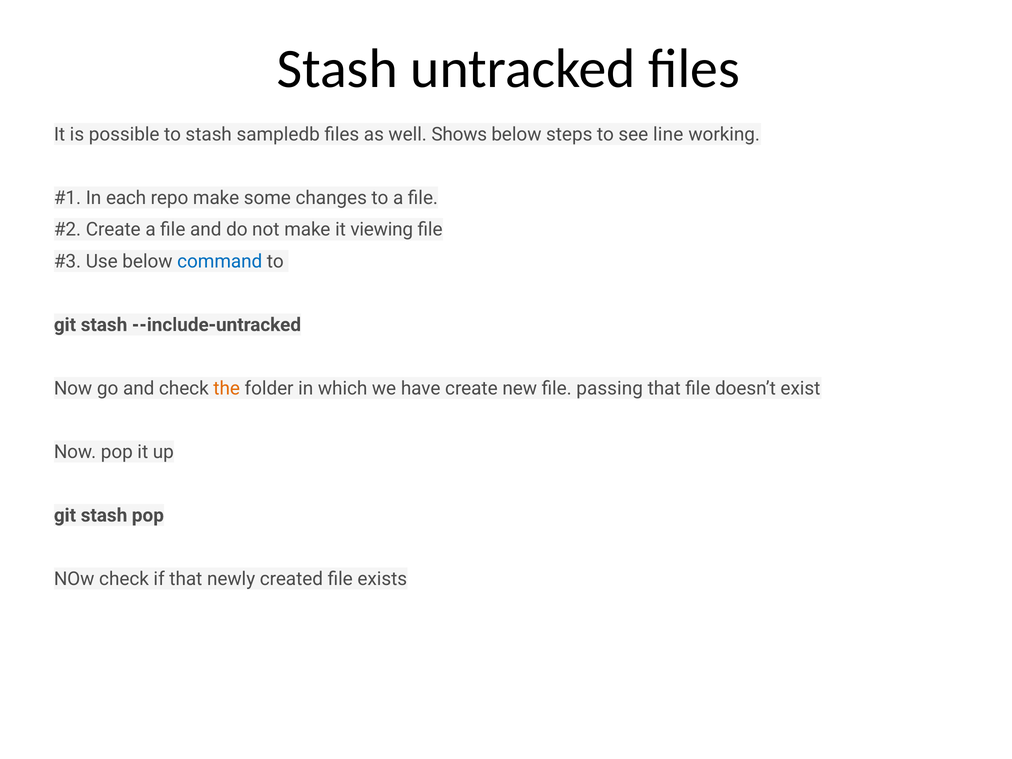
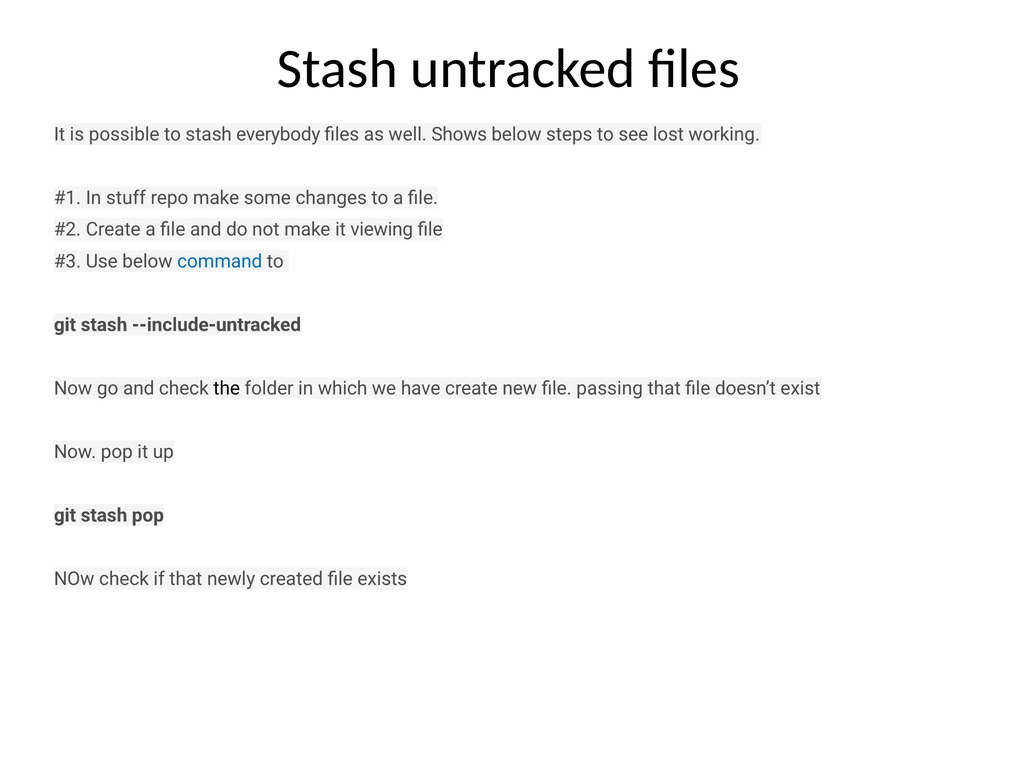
sampledb: sampledb -> everybody (278, 134)
line: line -> lost (668, 134)
each: each -> stuff (126, 198)
the colour: orange -> black (227, 388)
